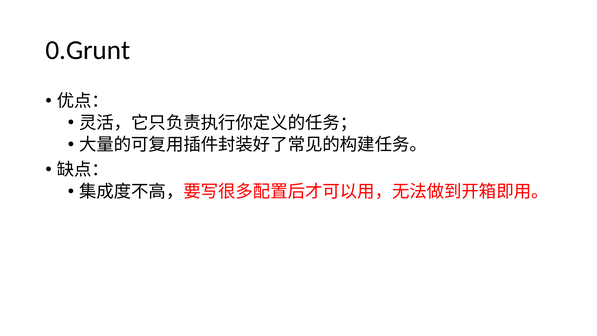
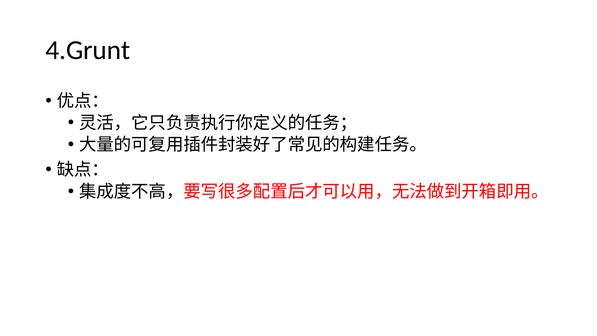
0.Grunt: 0.Grunt -> 4.Grunt (88, 50)
